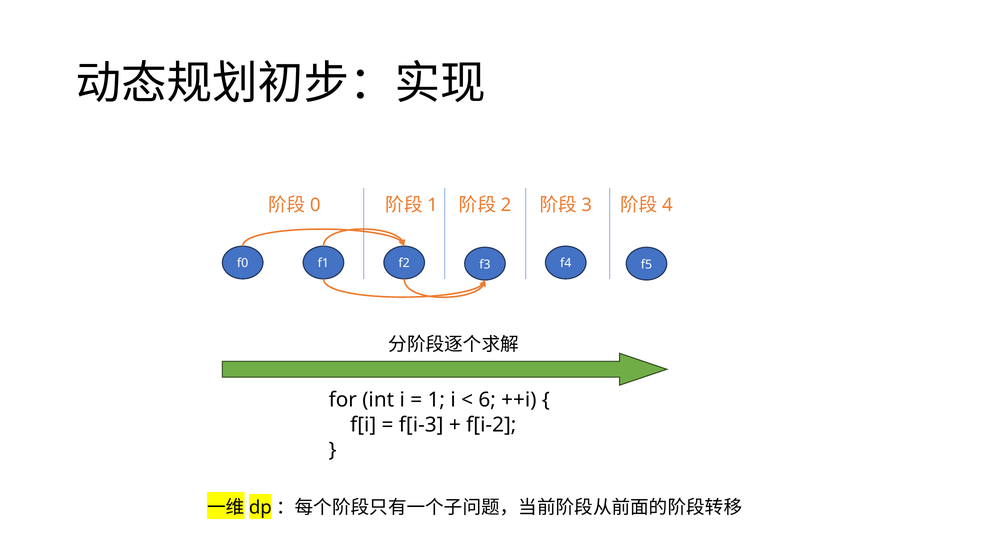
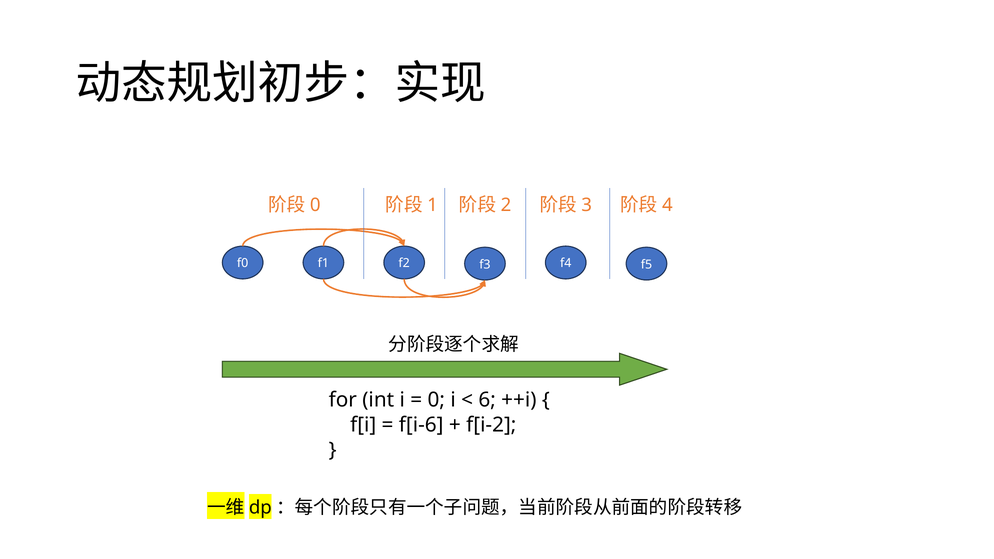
1: 1 -> 0 (436, 400)
f[i-3: f[i-3 -> f[i-6 (421, 425)
